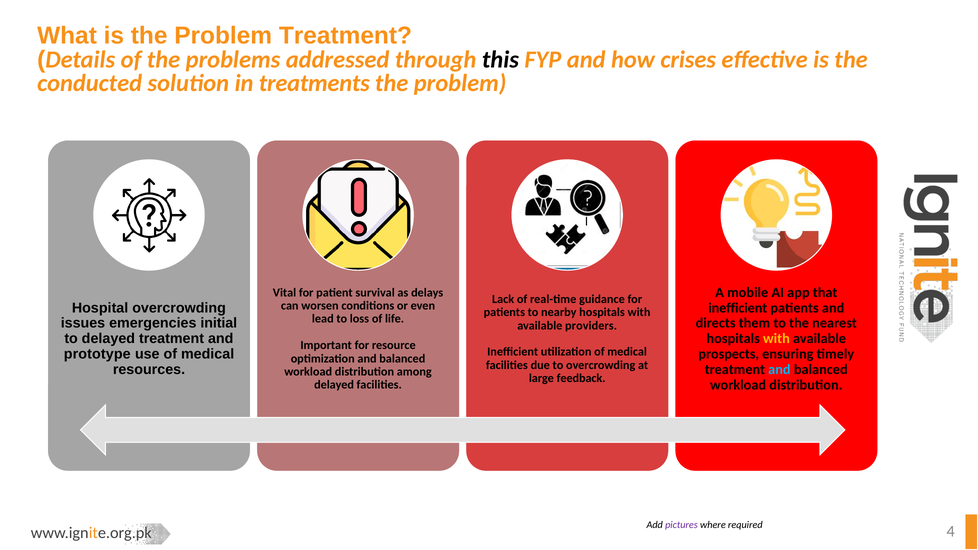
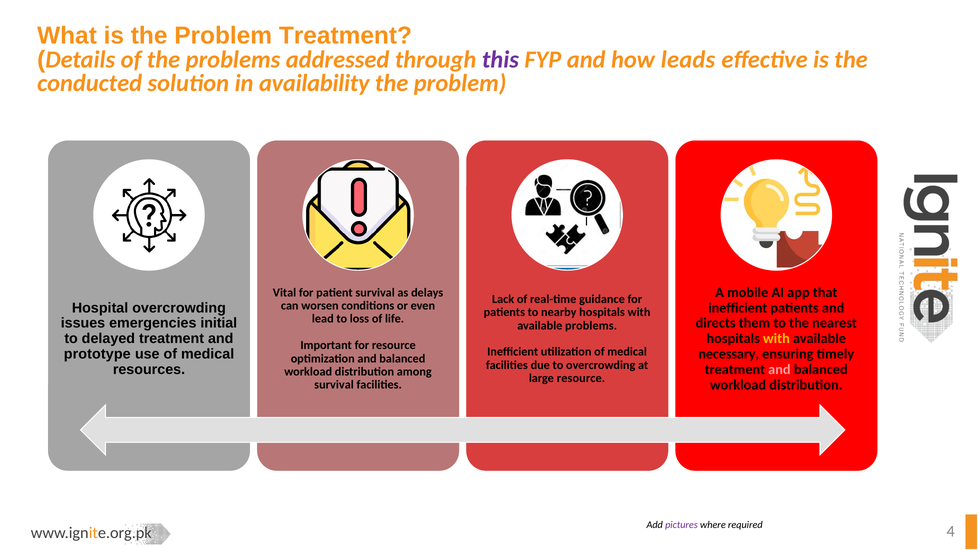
this colour: black -> purple (500, 60)
crises: crises -> leads (688, 60)
treatments: treatments -> availability (314, 83)
available providers: providers -> problems (591, 326)
prospects: prospects -> necessary (729, 354)
and colour: light blue -> pink (779, 370)
large feedback: feedback -> resource (581, 378)
delayed: delayed -> survival (334, 385)
